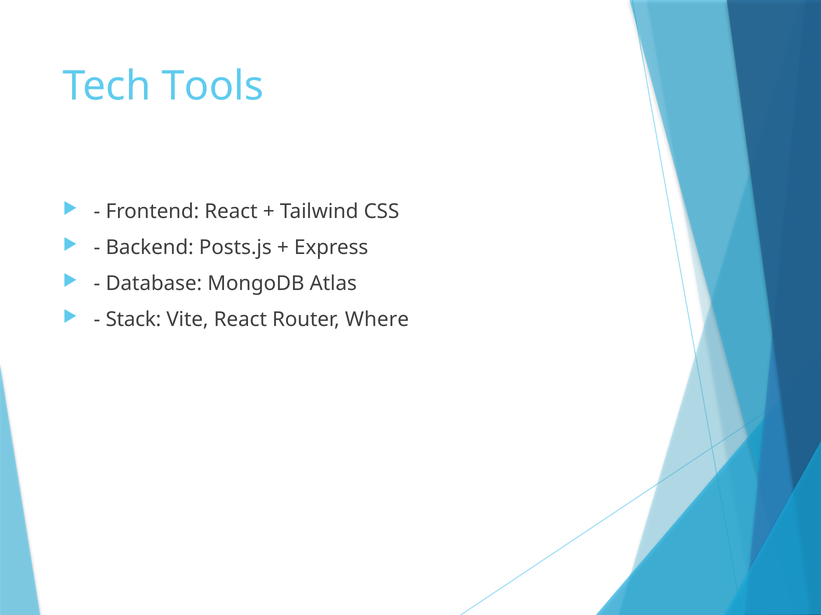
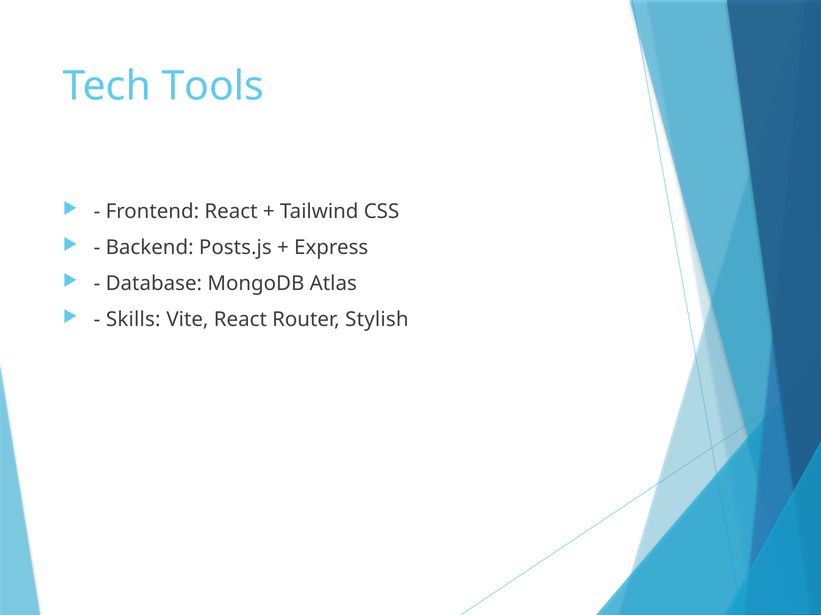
Stack: Stack -> Skills (133, 320)
Where: Where -> Stylish (377, 320)
